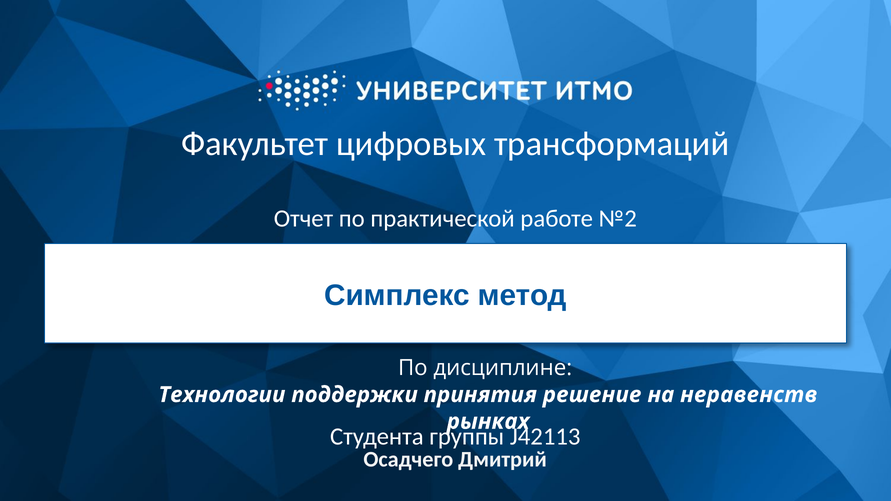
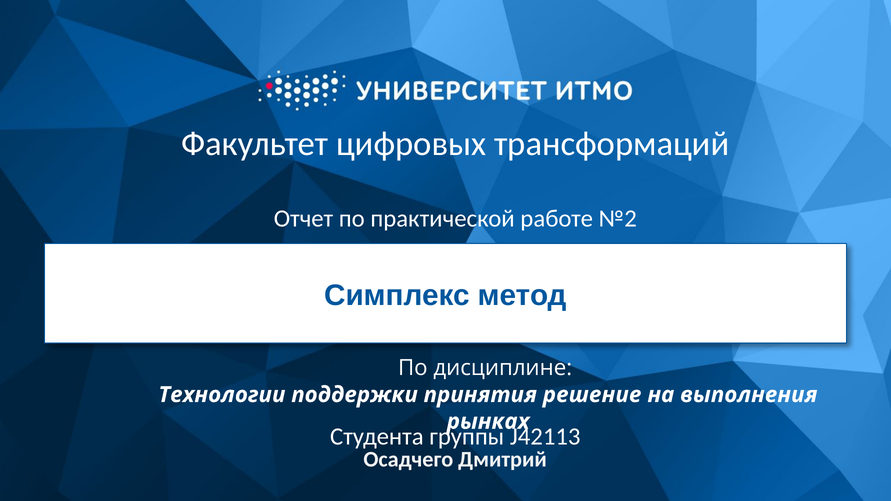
неравенств: неравенств -> выполнения (749, 395)
